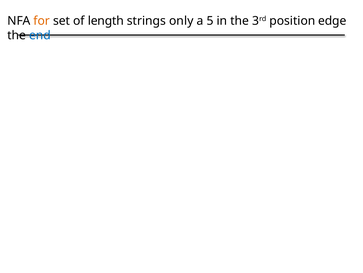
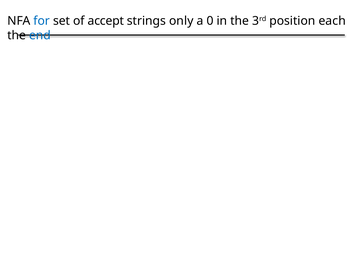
for colour: orange -> blue (42, 21)
length: length -> accept (106, 21)
5: 5 -> 0 (210, 21)
edge: edge -> each (332, 21)
